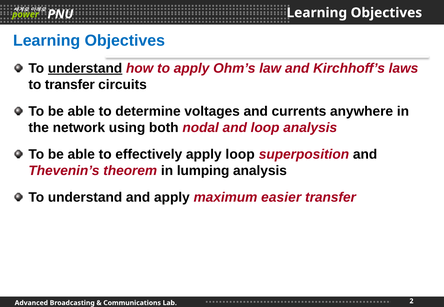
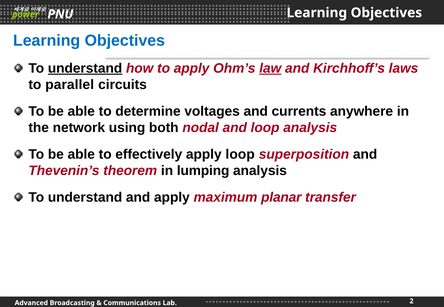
law underline: none -> present (270, 68)
to transfer: transfer -> parallel (70, 85)
easier: easier -> planar (281, 198)
